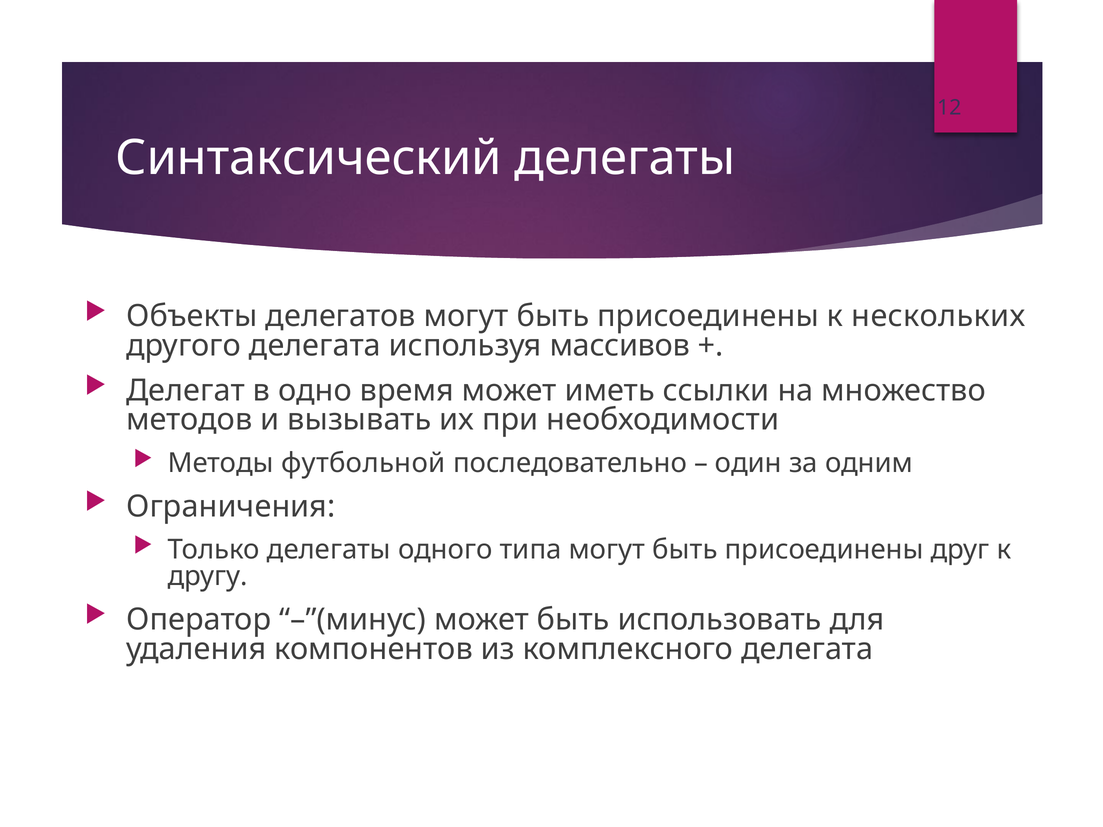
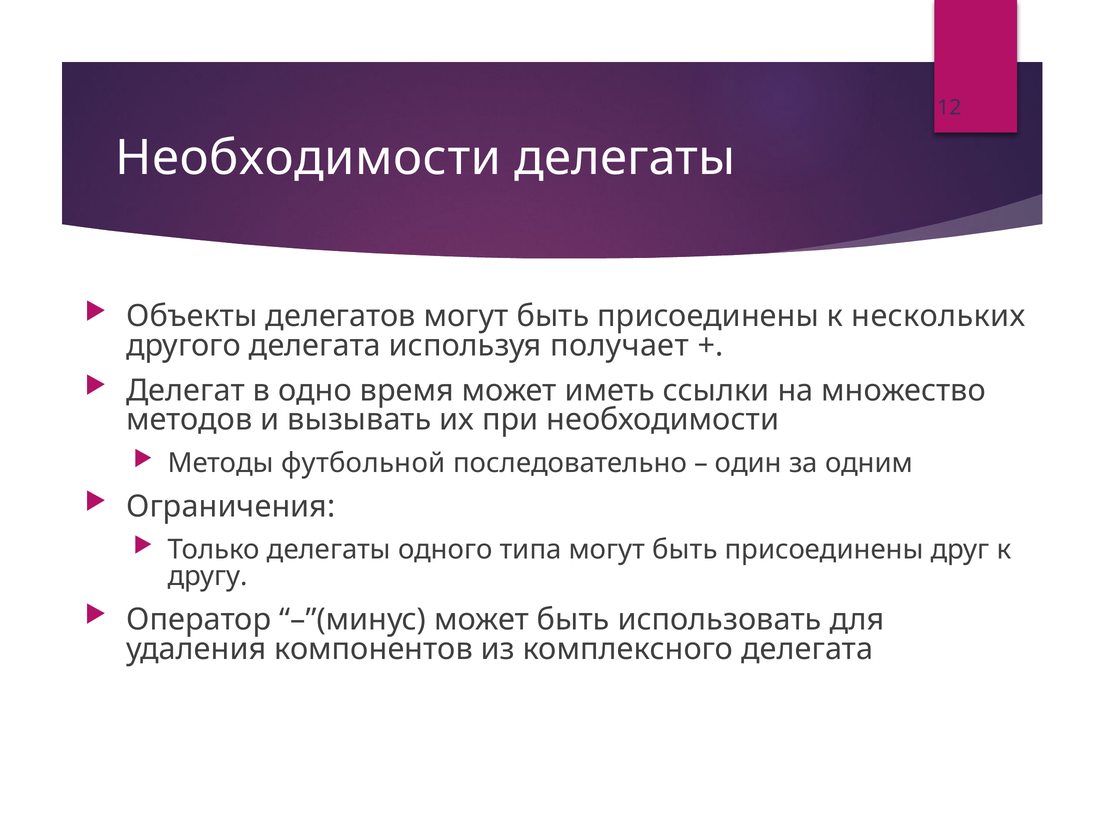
Синтаксический: Синтаксический -> Необходимости (308, 158)
массивов: массивов -> получает (620, 346)
